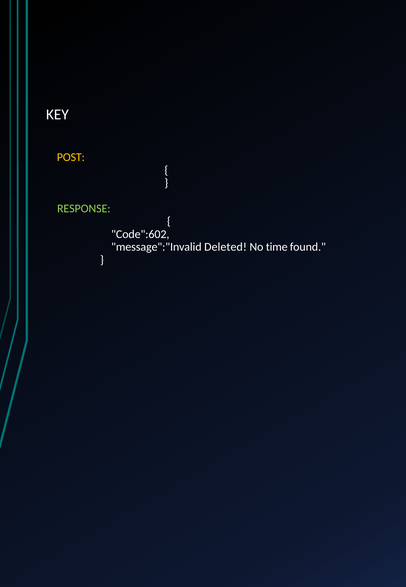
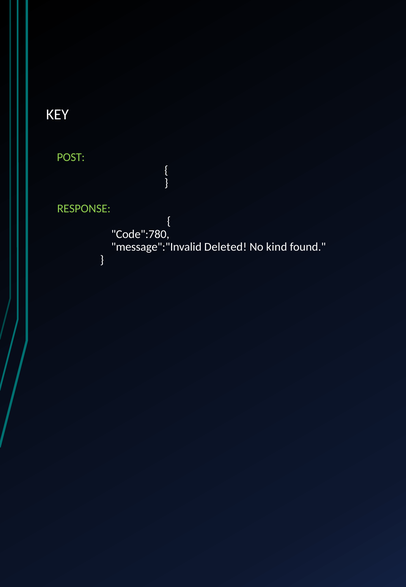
POST colour: yellow -> light green (71, 157)
Code":602: Code":602 -> Code":780 (140, 234)
time: time -> kind (277, 247)
